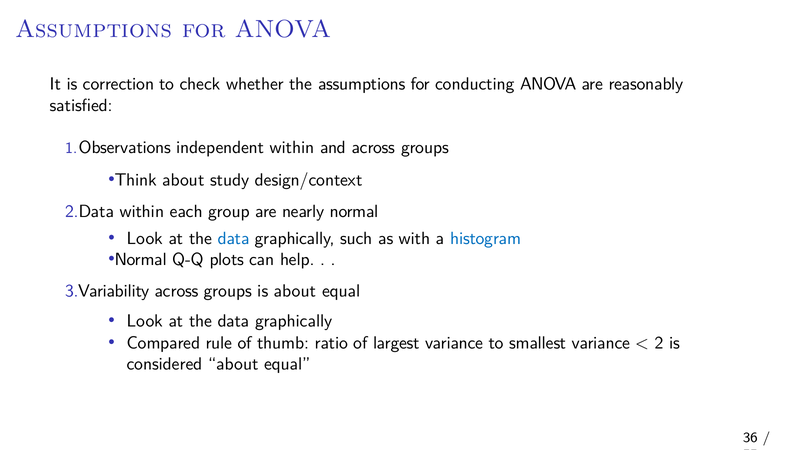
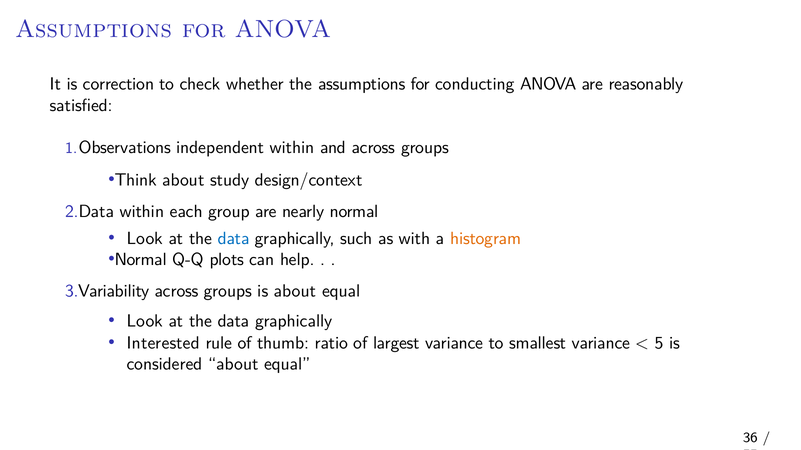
histogram colour: blue -> orange (486, 239)
Compared: Compared -> Interested (163, 343)
2: 2 -> 5 (659, 343)
